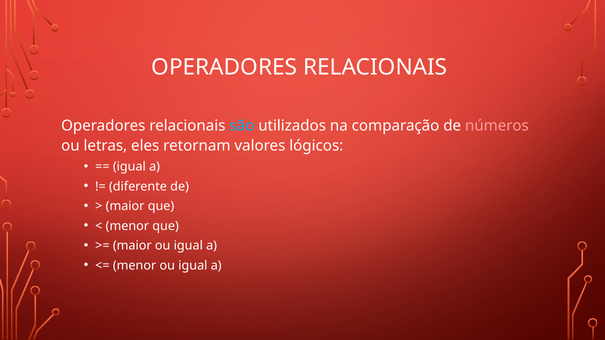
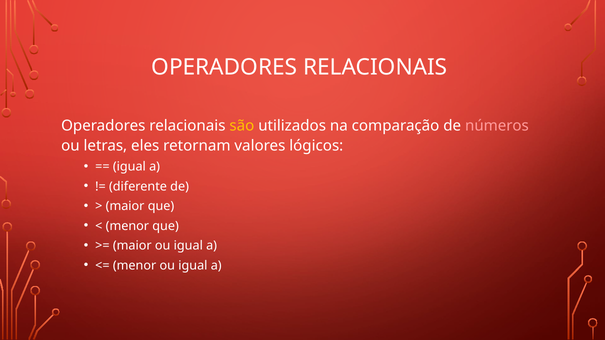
são colour: light blue -> yellow (242, 126)
